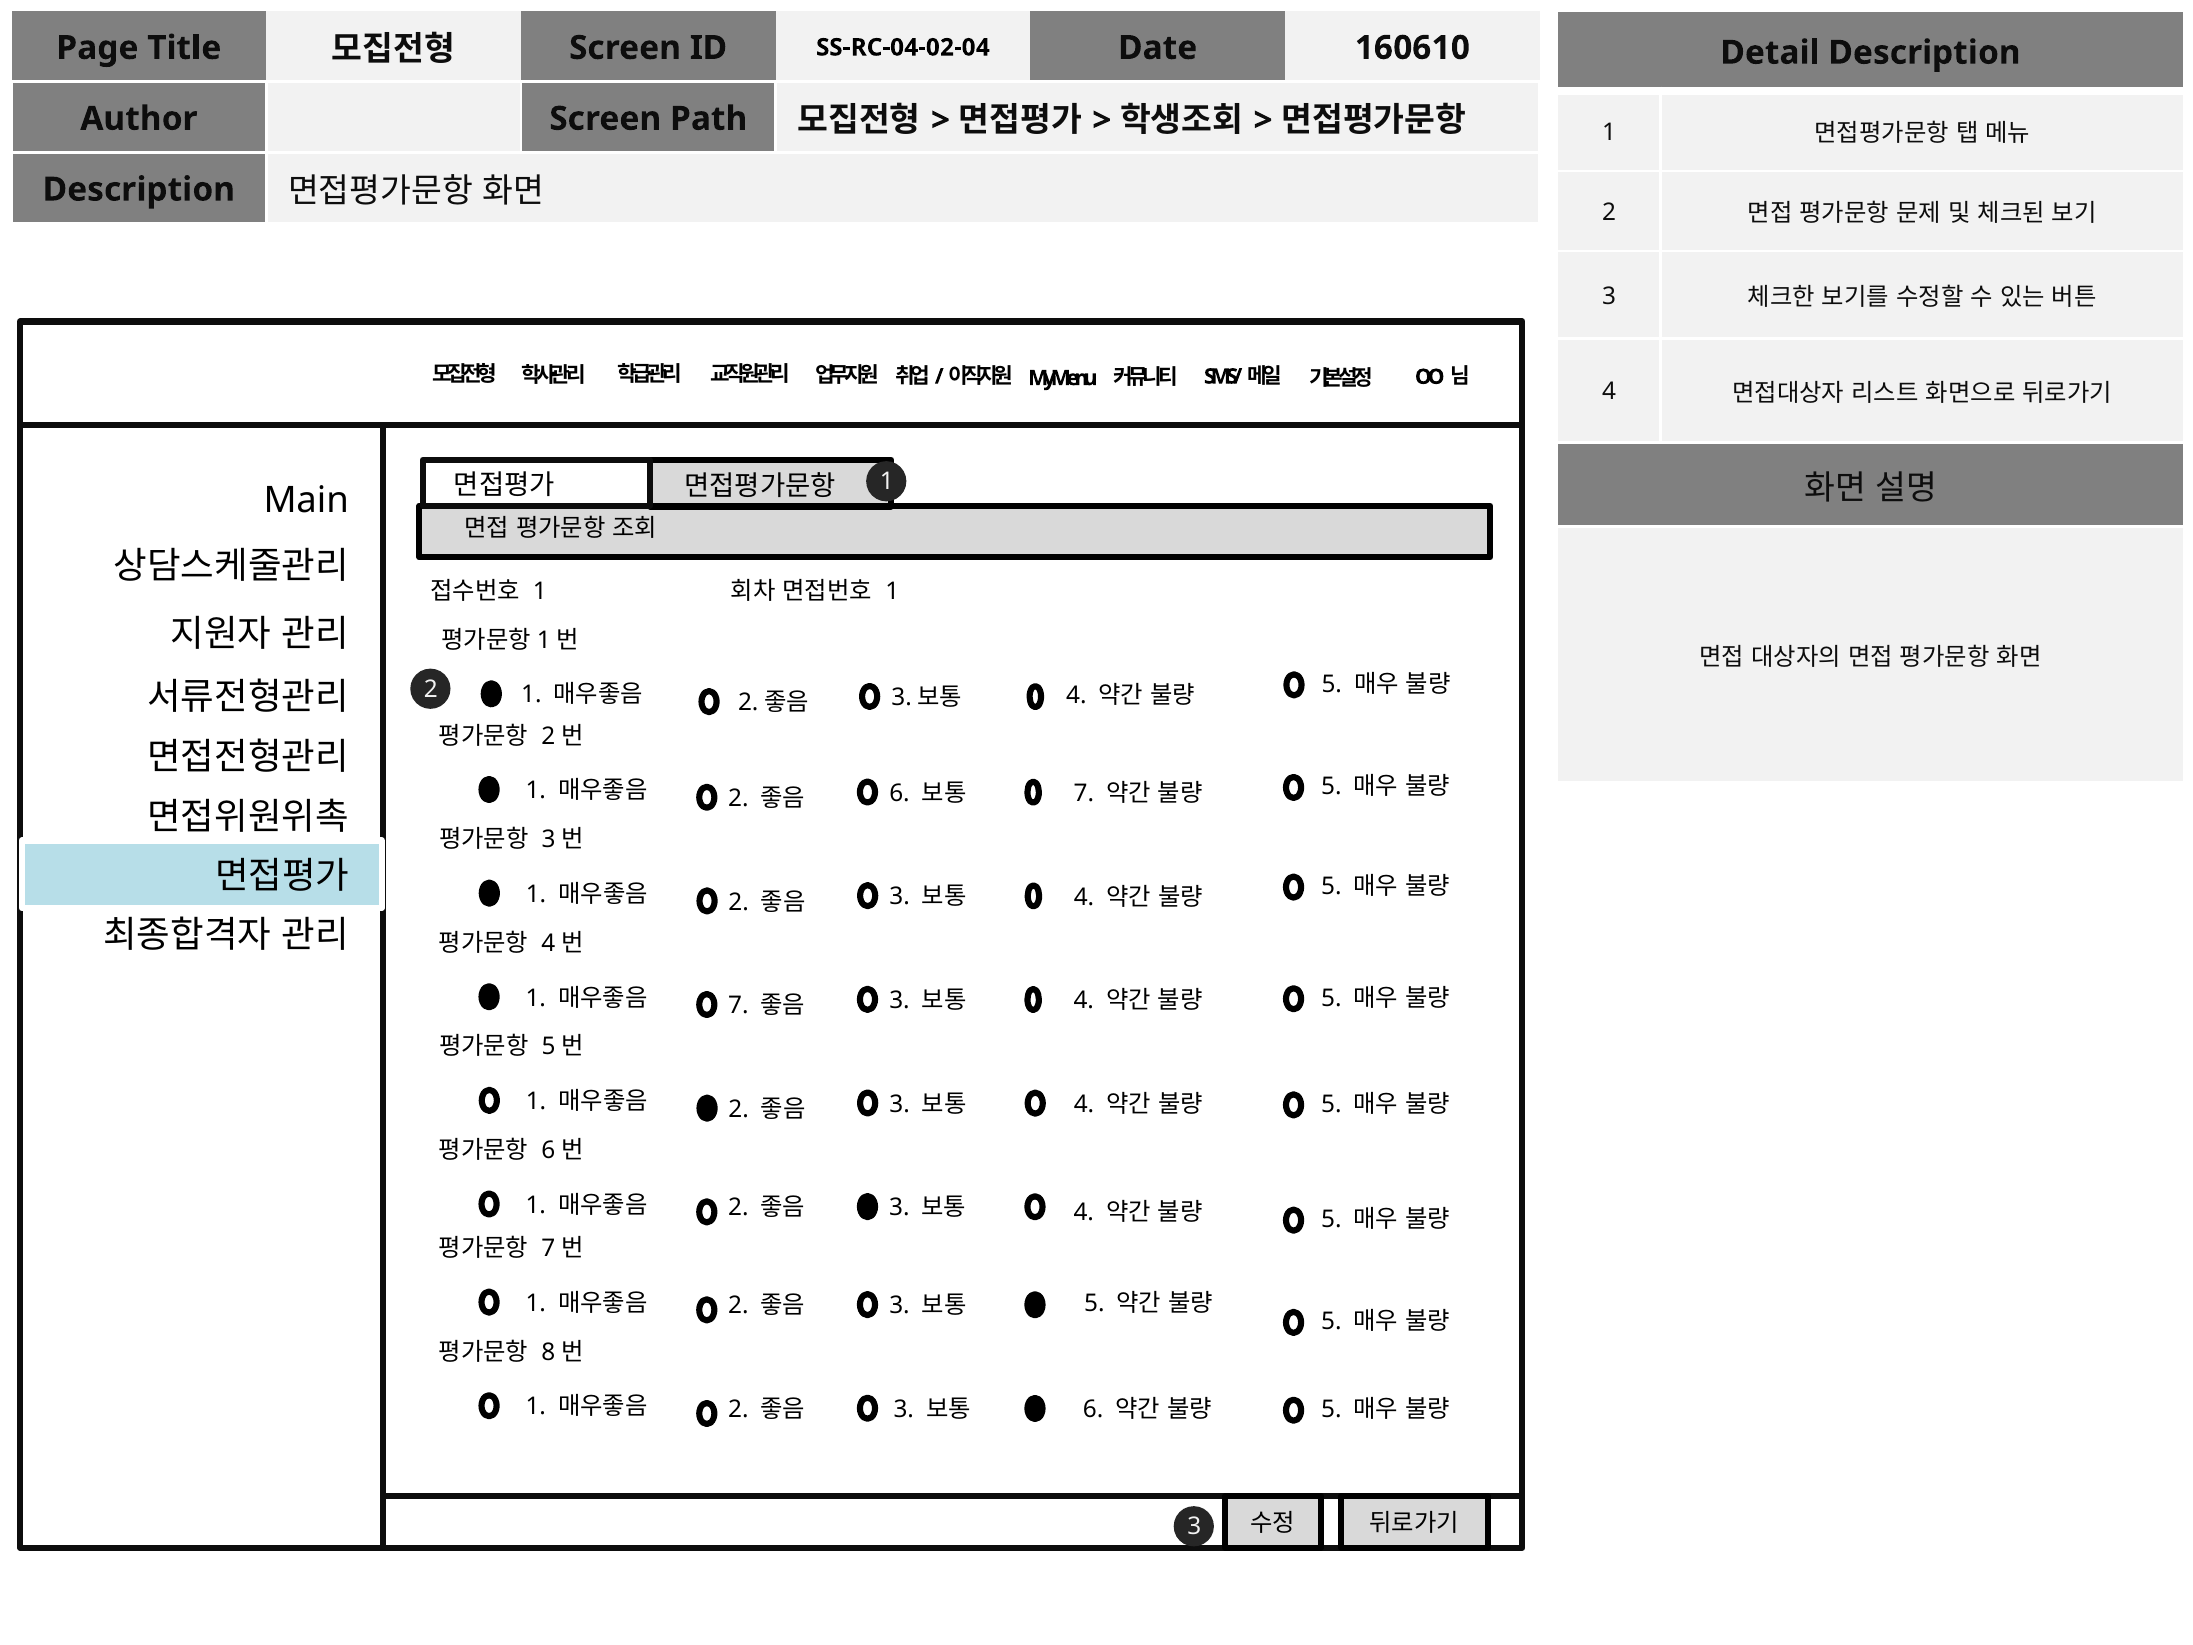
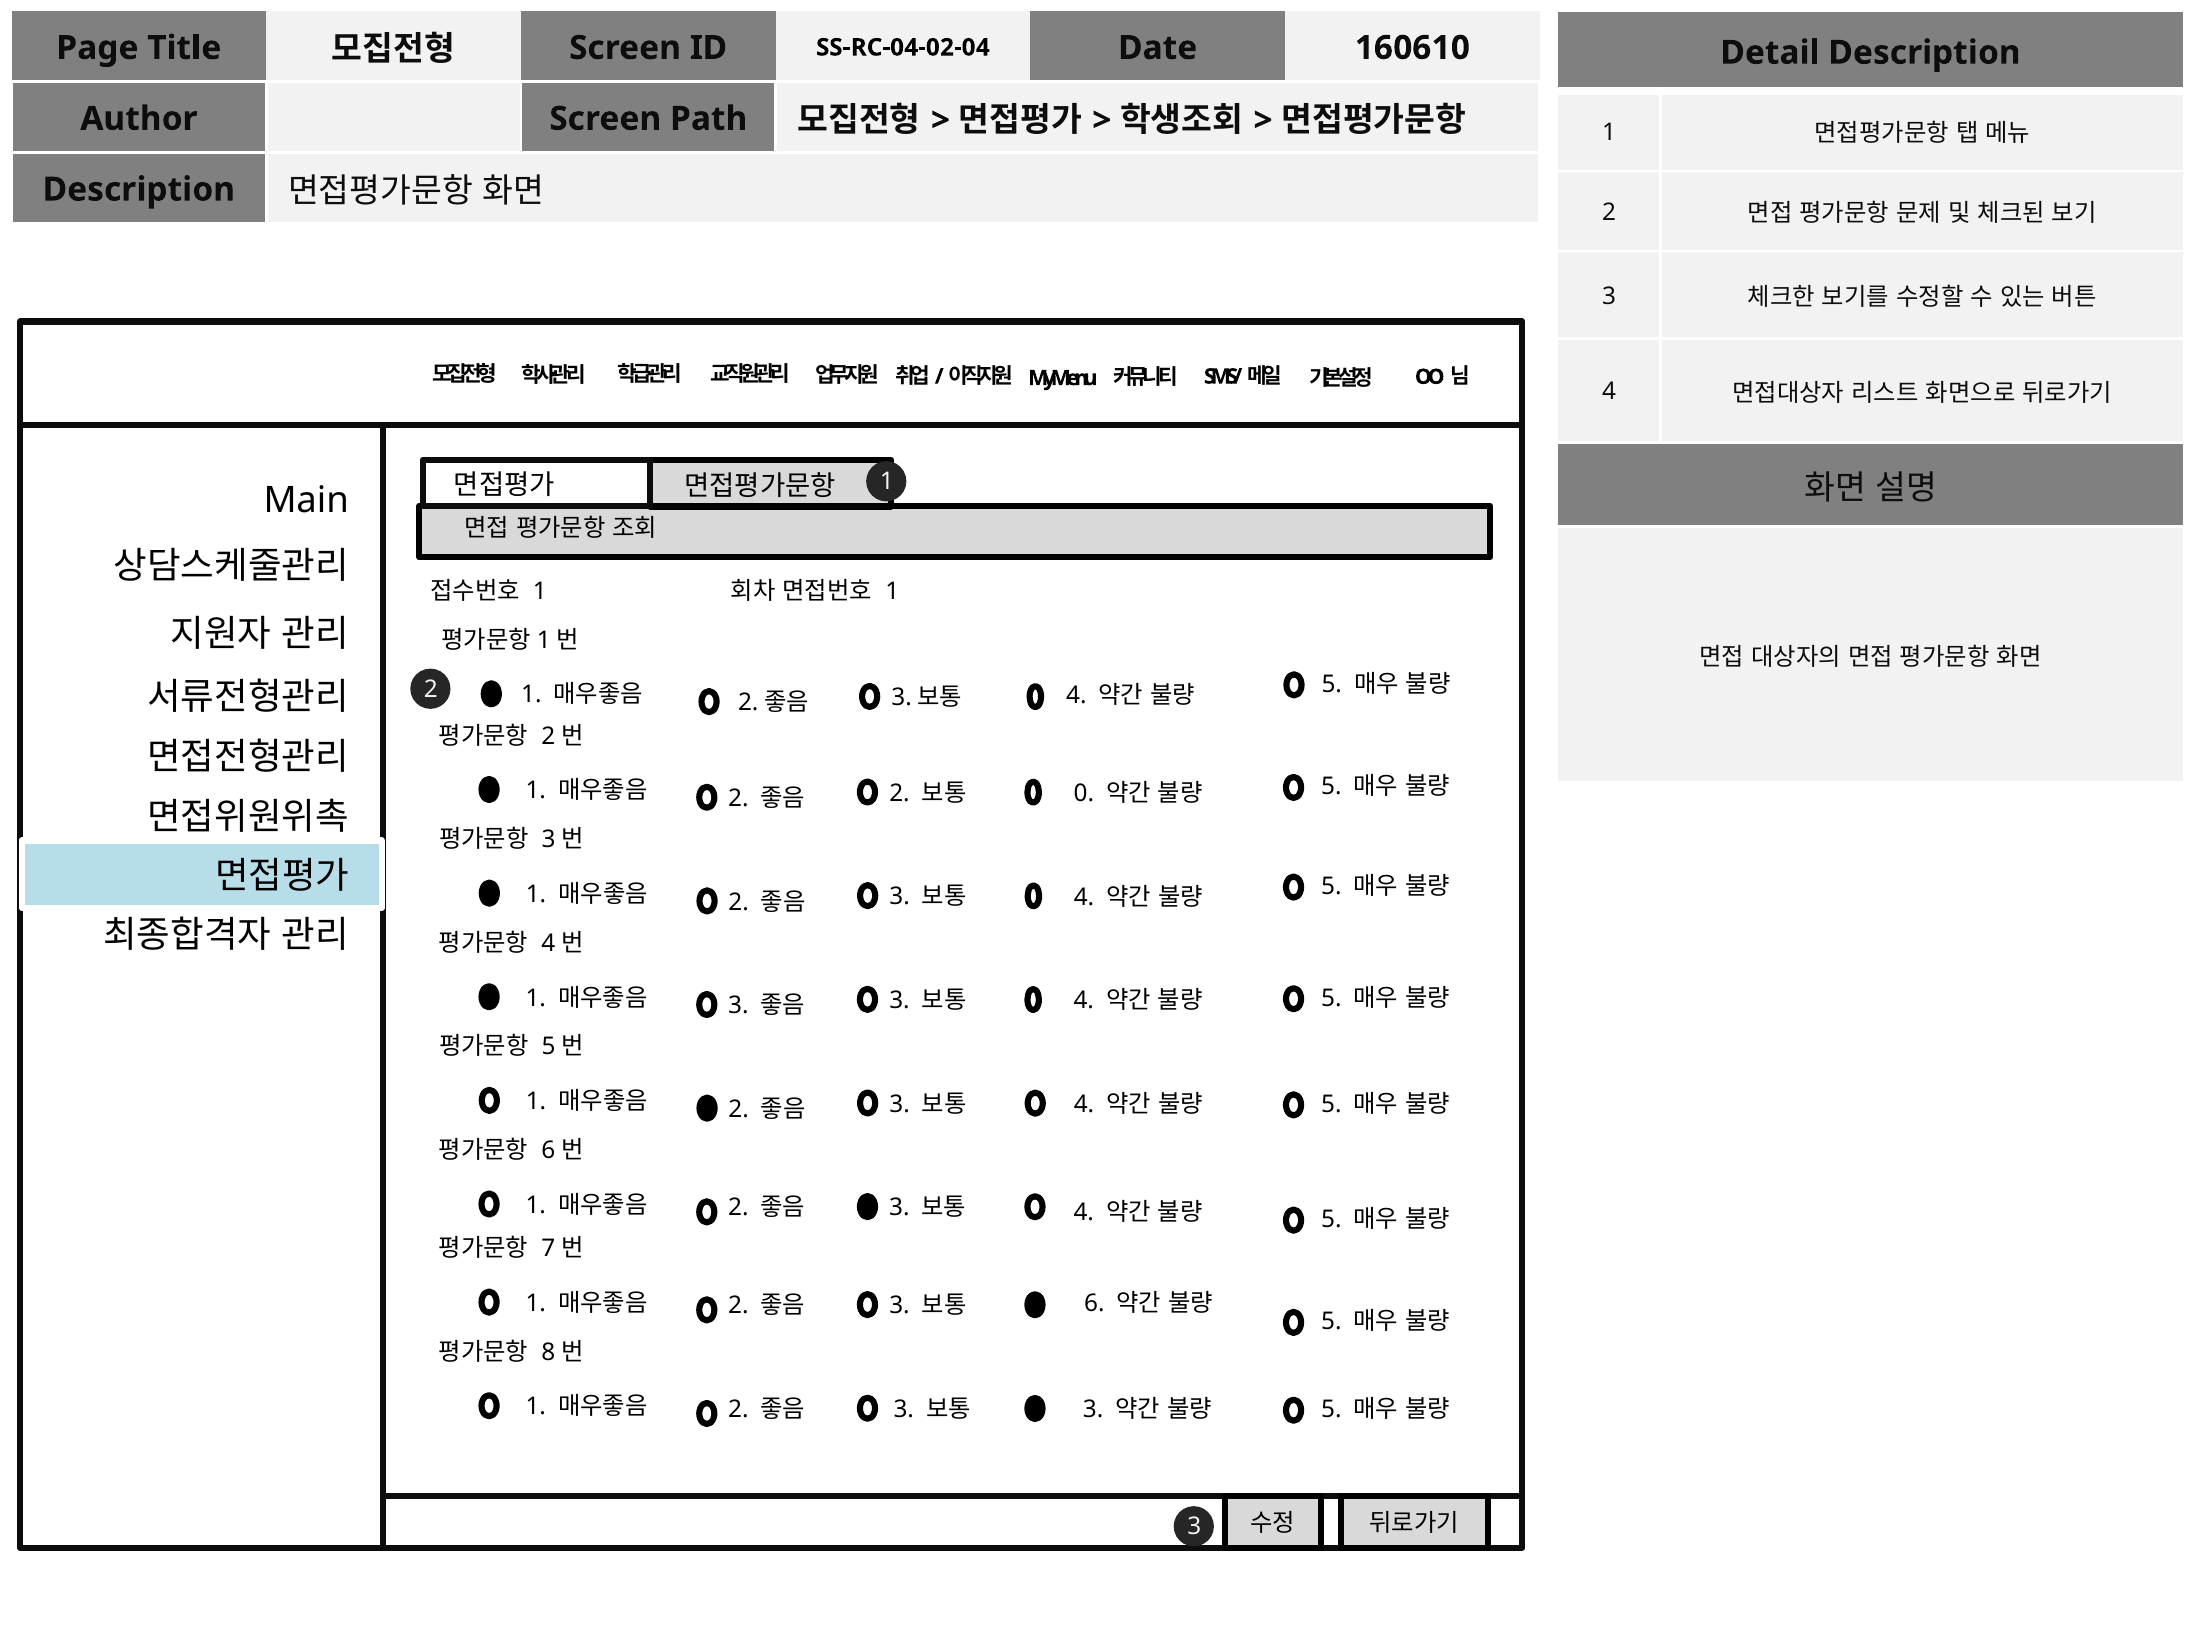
6: 6 -> 2 (900, 793)
7: 7 -> 0 (1084, 793)
7: 7 -> 3 (738, 1006)
5: 5 -> 6 (1094, 1303)
6: 6 -> 3 (1093, 1409)
